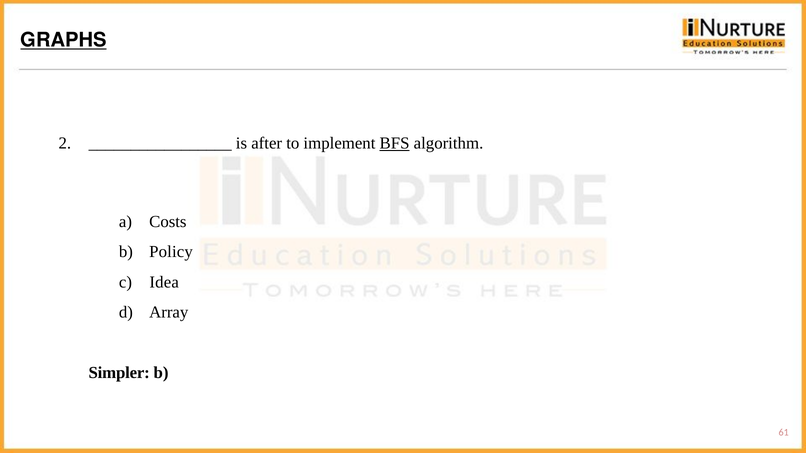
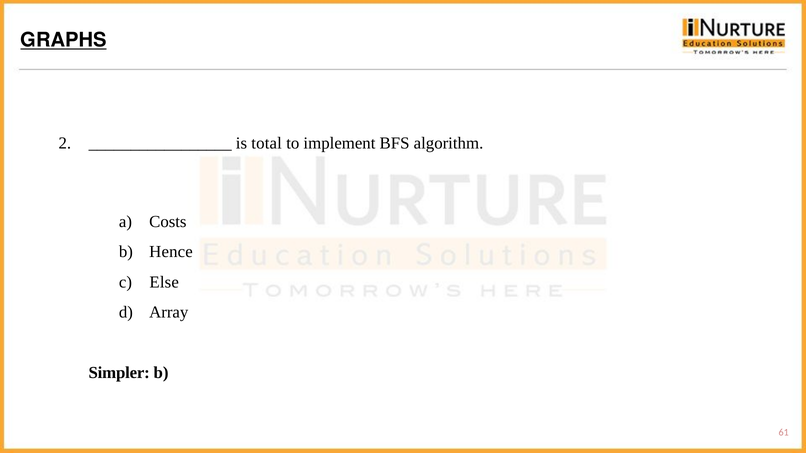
after: after -> total (267, 143)
BFS underline: present -> none (395, 143)
Policy: Policy -> Hence (171, 252)
Idea: Idea -> Else (164, 282)
